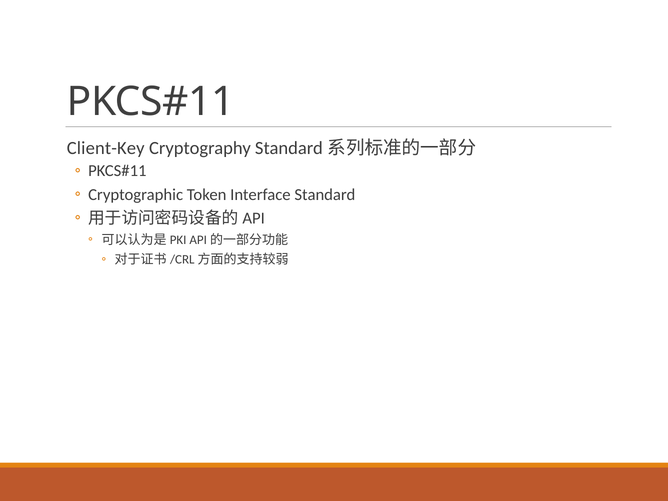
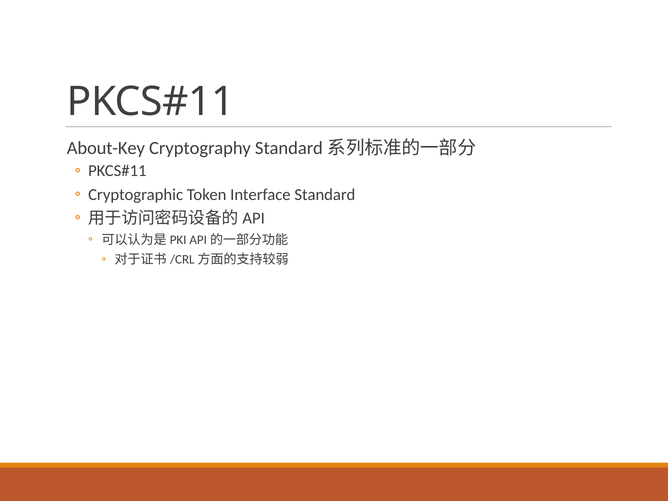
Client-Key: Client-Key -> About-Key (106, 148)
